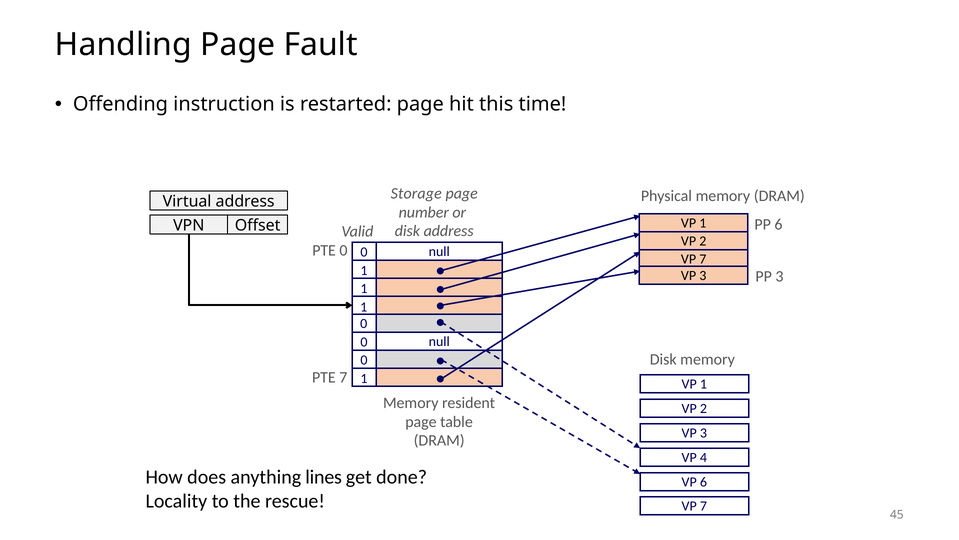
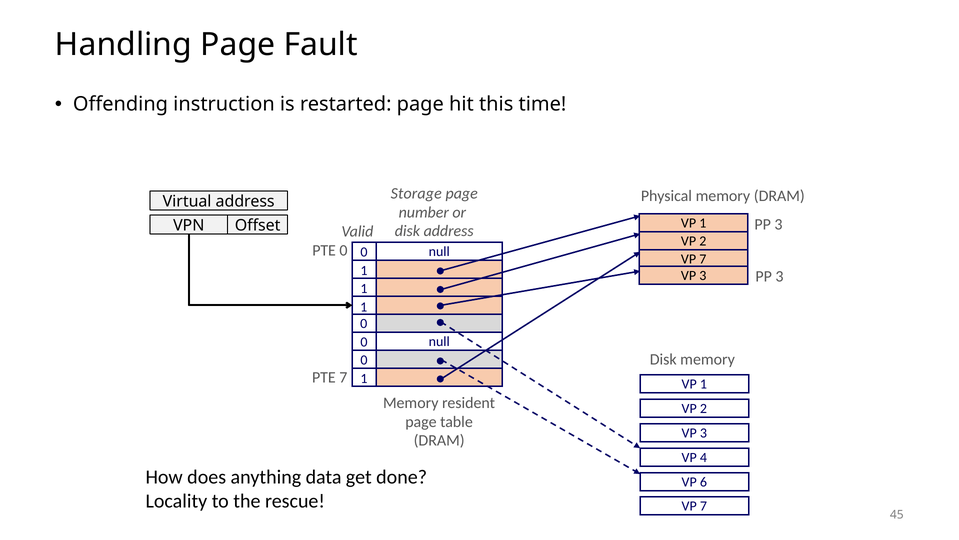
6: 6 -> 3 (779, 224)
lines: lines -> data (324, 477)
